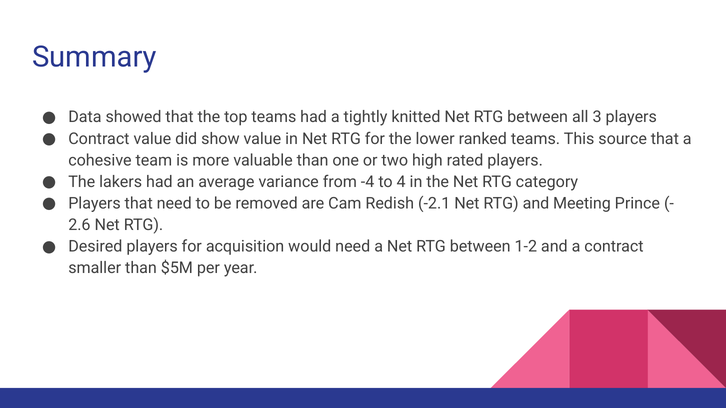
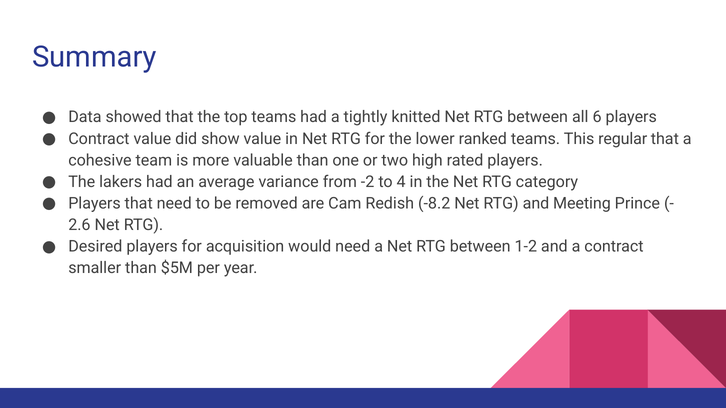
3: 3 -> 6 (597, 117)
source: source -> regular (623, 139)
-4: -4 -> -2 (368, 182)
-2.1: -2.1 -> -8.2 (434, 203)
